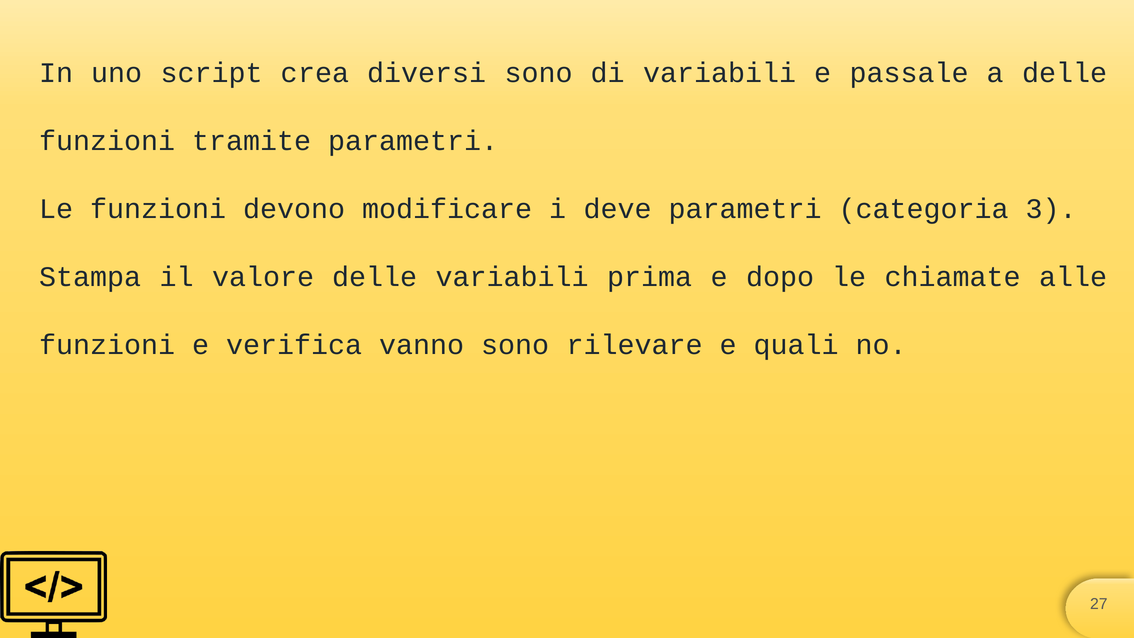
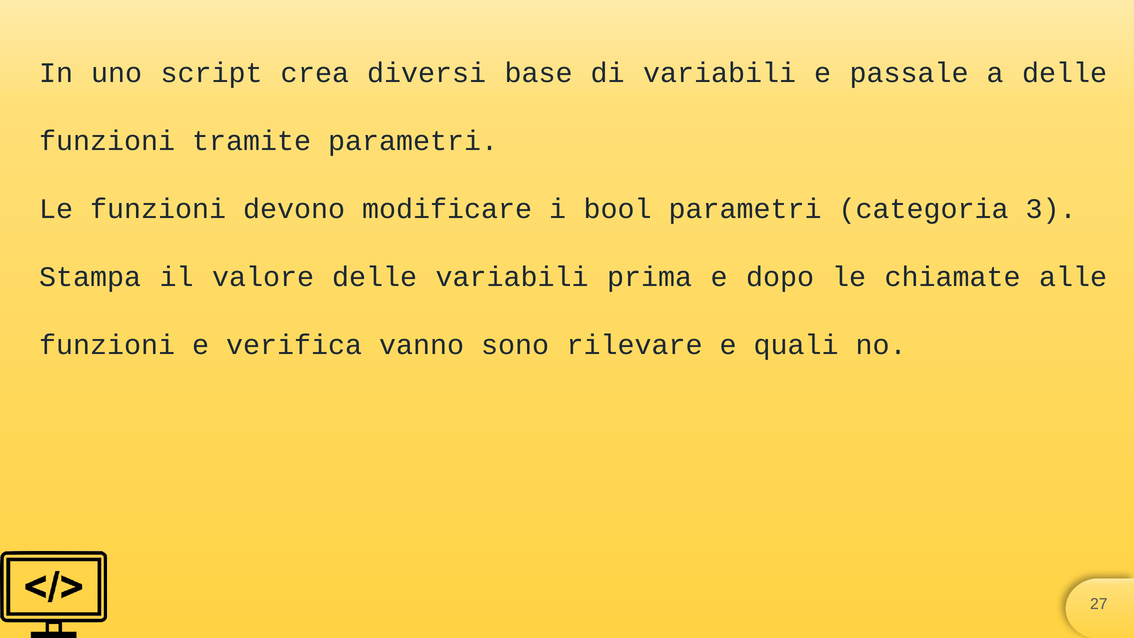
diversi sono: sono -> base (539, 73)
deve: deve -> bool (618, 209)
